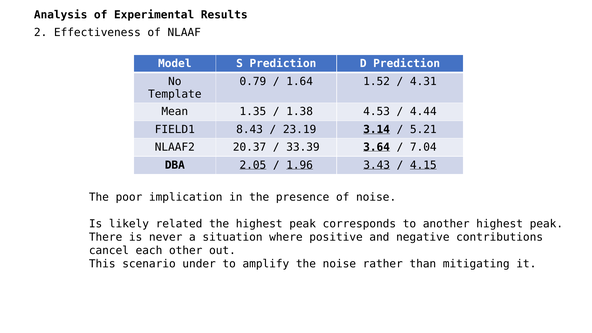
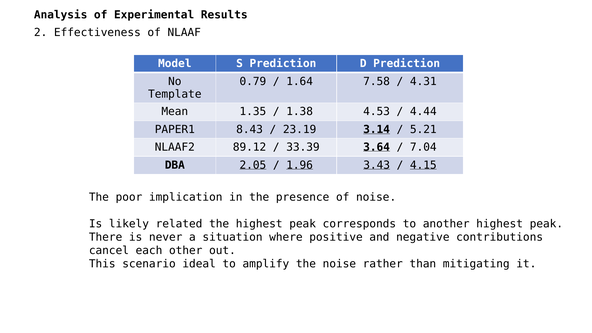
1.52: 1.52 -> 7.58 (377, 81)
FIELD1: FIELD1 -> PAPER1 (175, 130)
20.37: 20.37 -> 89.12 (250, 147)
under: under -> ideal (199, 264)
